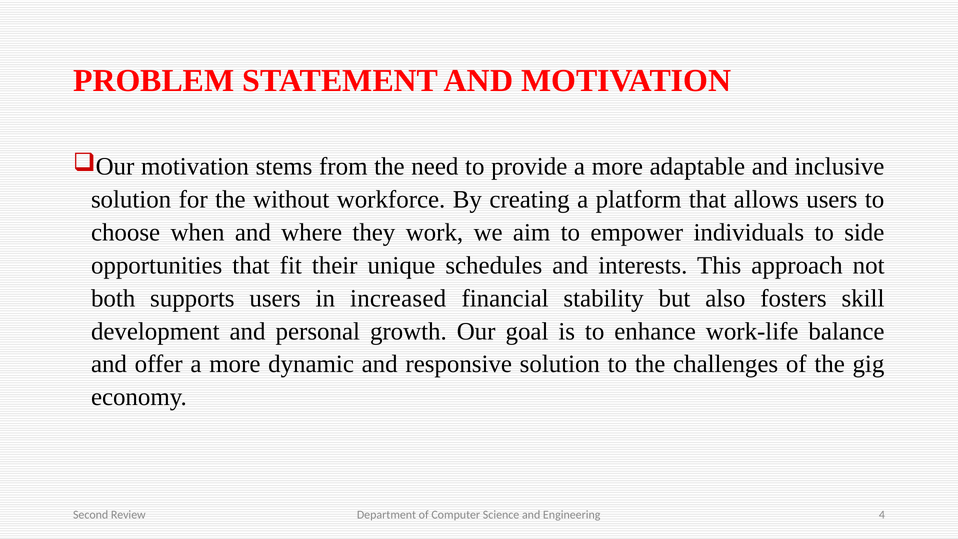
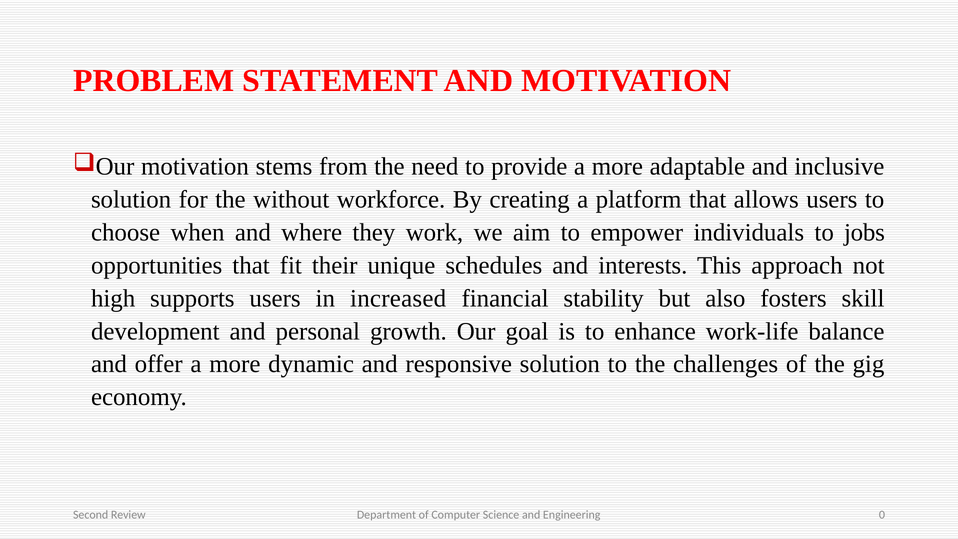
side: side -> jobs (864, 233)
both: both -> high (113, 298)
4: 4 -> 0 (882, 514)
